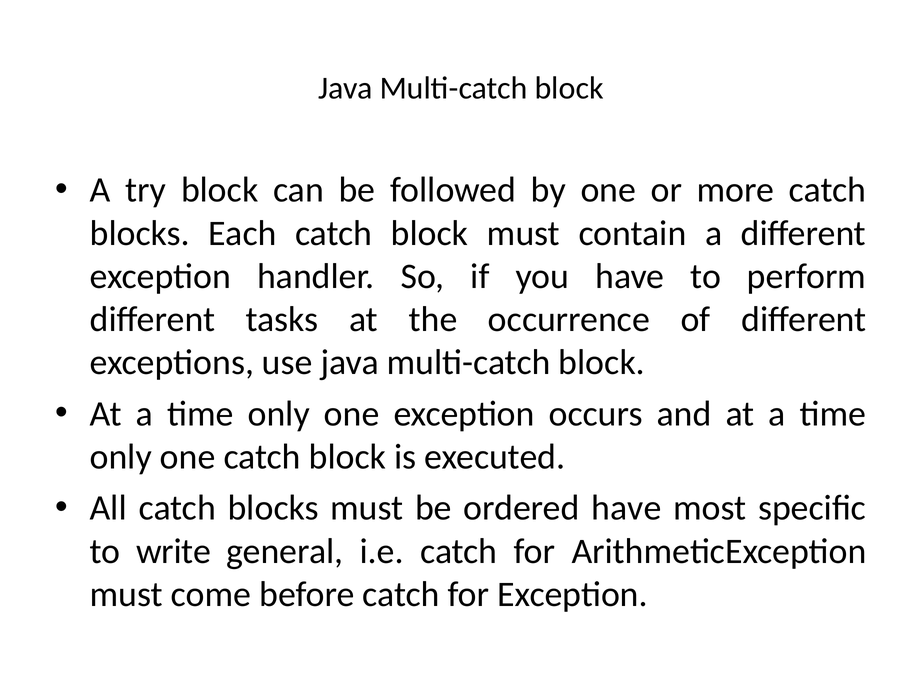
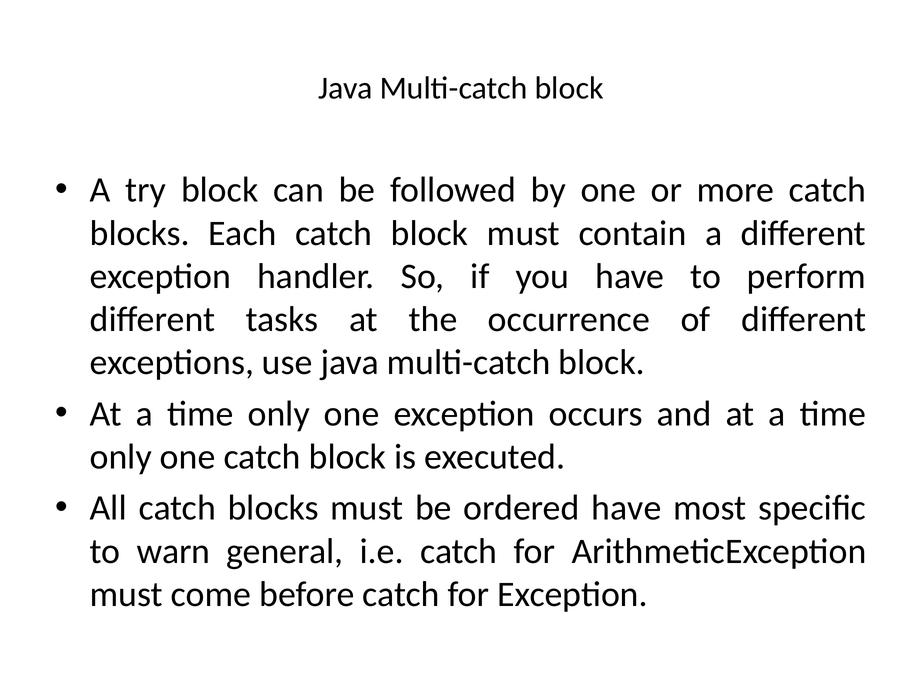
write: write -> warn (173, 551)
